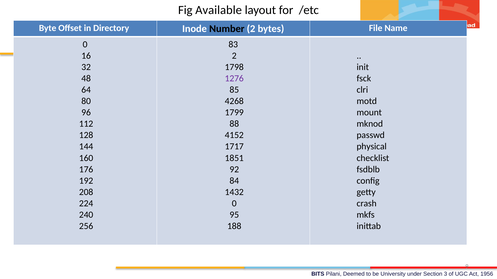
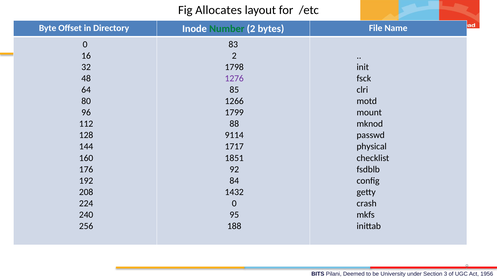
Available: Available -> Allocates (219, 10)
Number colour: black -> green (227, 29)
4268: 4268 -> 1266 (234, 101)
4152: 4152 -> 9114 (234, 136)
